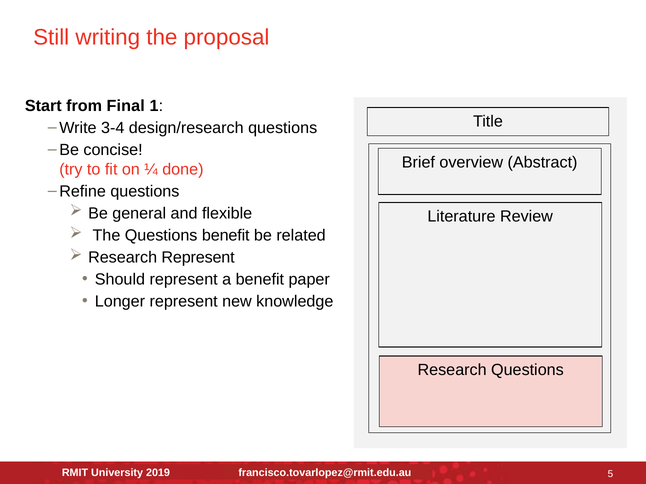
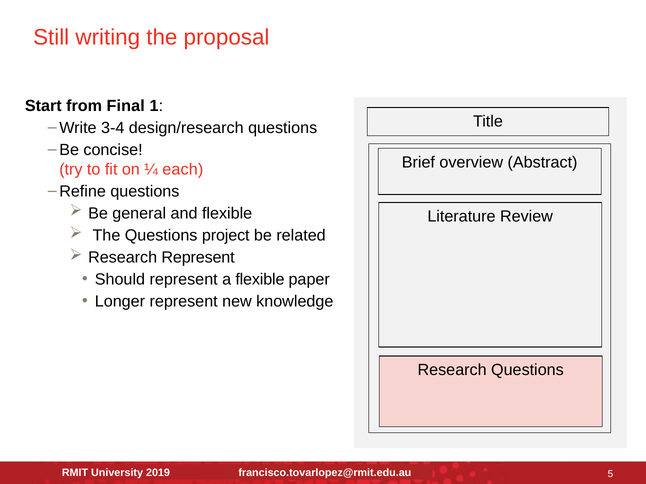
done: done -> each (183, 169)
Questions benefit: benefit -> project (226, 236)
a benefit: benefit -> flexible (260, 280)
